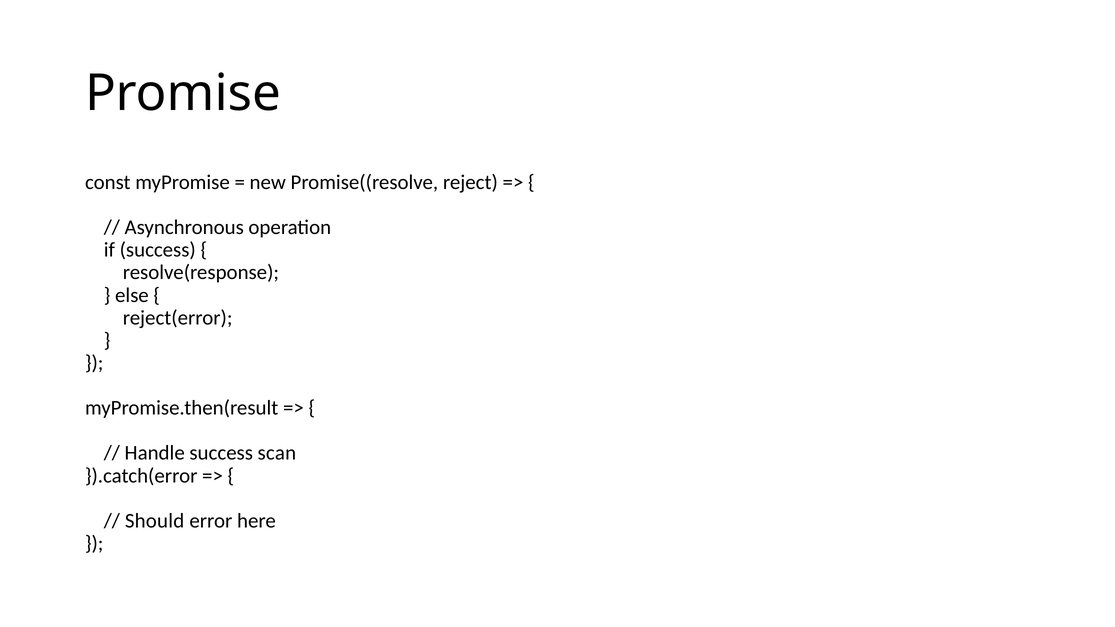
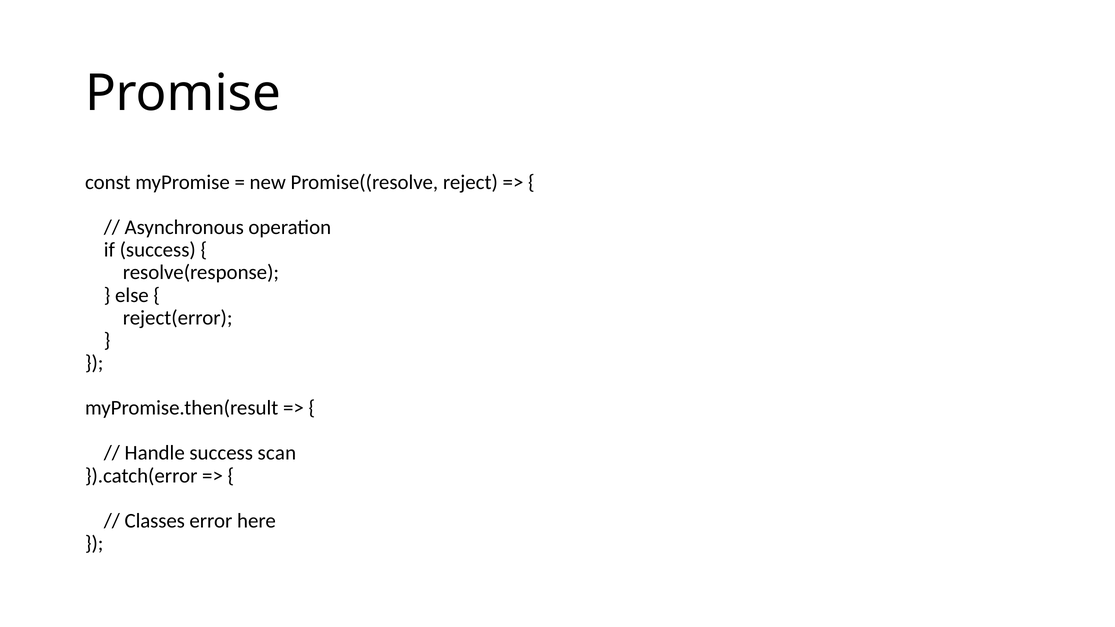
Should: Should -> Classes (155, 521)
